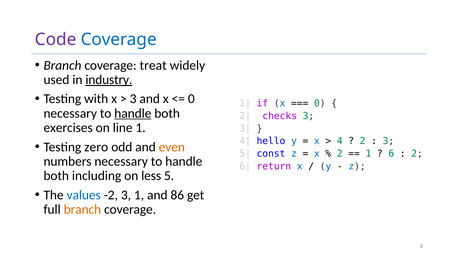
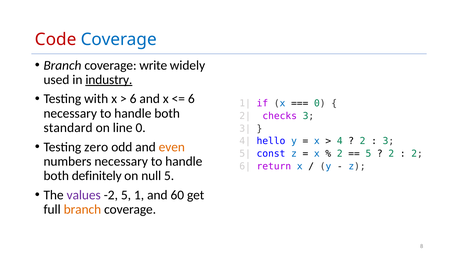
Code colour: purple -> red (56, 39)
treat: treat -> write (153, 65)
3: 3 -> 6 (133, 99)
0: 0 -> 6 (191, 99)
handle underline: present -> none (133, 113)
exercises: exercises -> standard (68, 128)
line 1: 1 -> 0 (141, 128)
1: 1 -> 5 (368, 154)
6: 6 -> 2 (391, 154)
including: including -> definitely (97, 176)
less: less -> null (151, 176)
values colour: blue -> purple (84, 195)
-2 3: 3 -> 5 (126, 195)
86: 86 -> 60 (177, 195)
